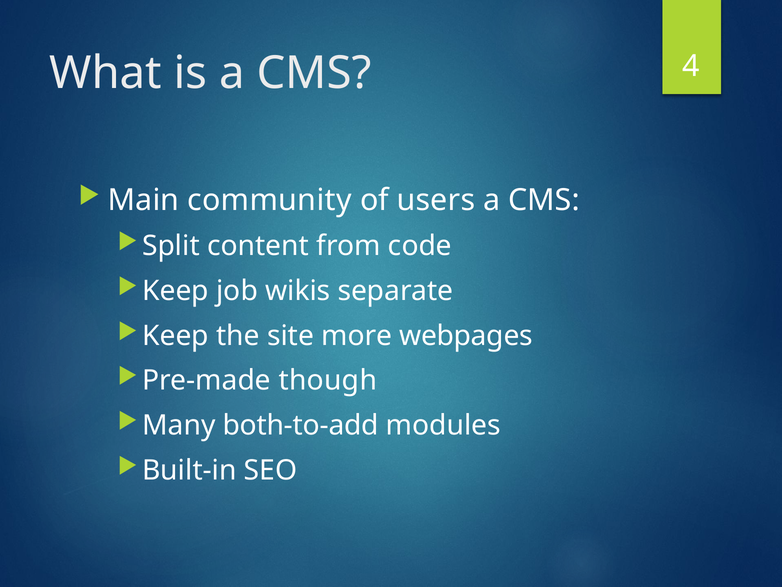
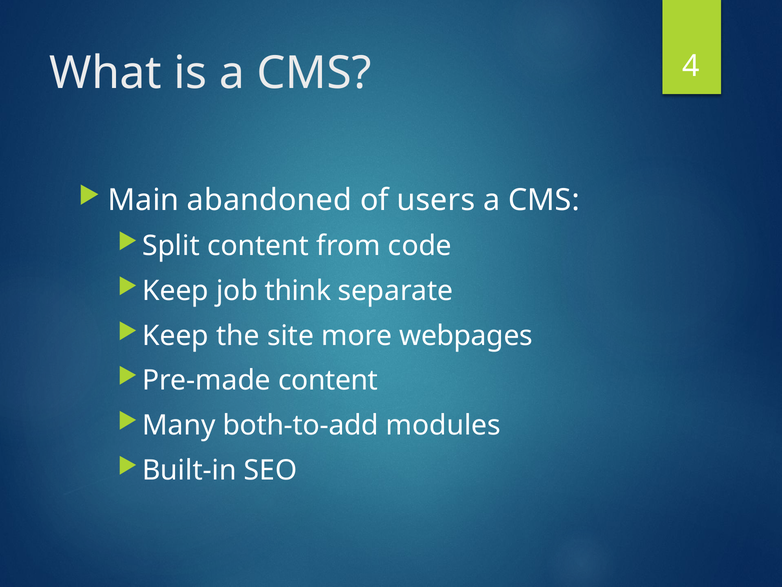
community: community -> abandoned (269, 200)
wikis: wikis -> think (298, 291)
Pre-made though: though -> content (328, 380)
